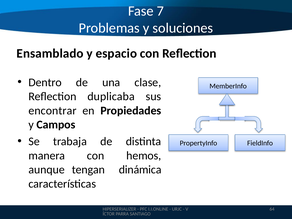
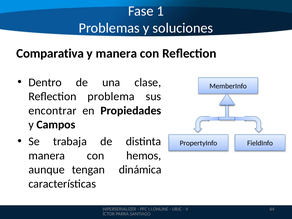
7: 7 -> 1 (160, 11)
Ensamblado: Ensamblado -> Comparativa (50, 53)
y espacio: espacio -> manera (116, 53)
duplicaba: duplicaba -> problema (111, 96)
